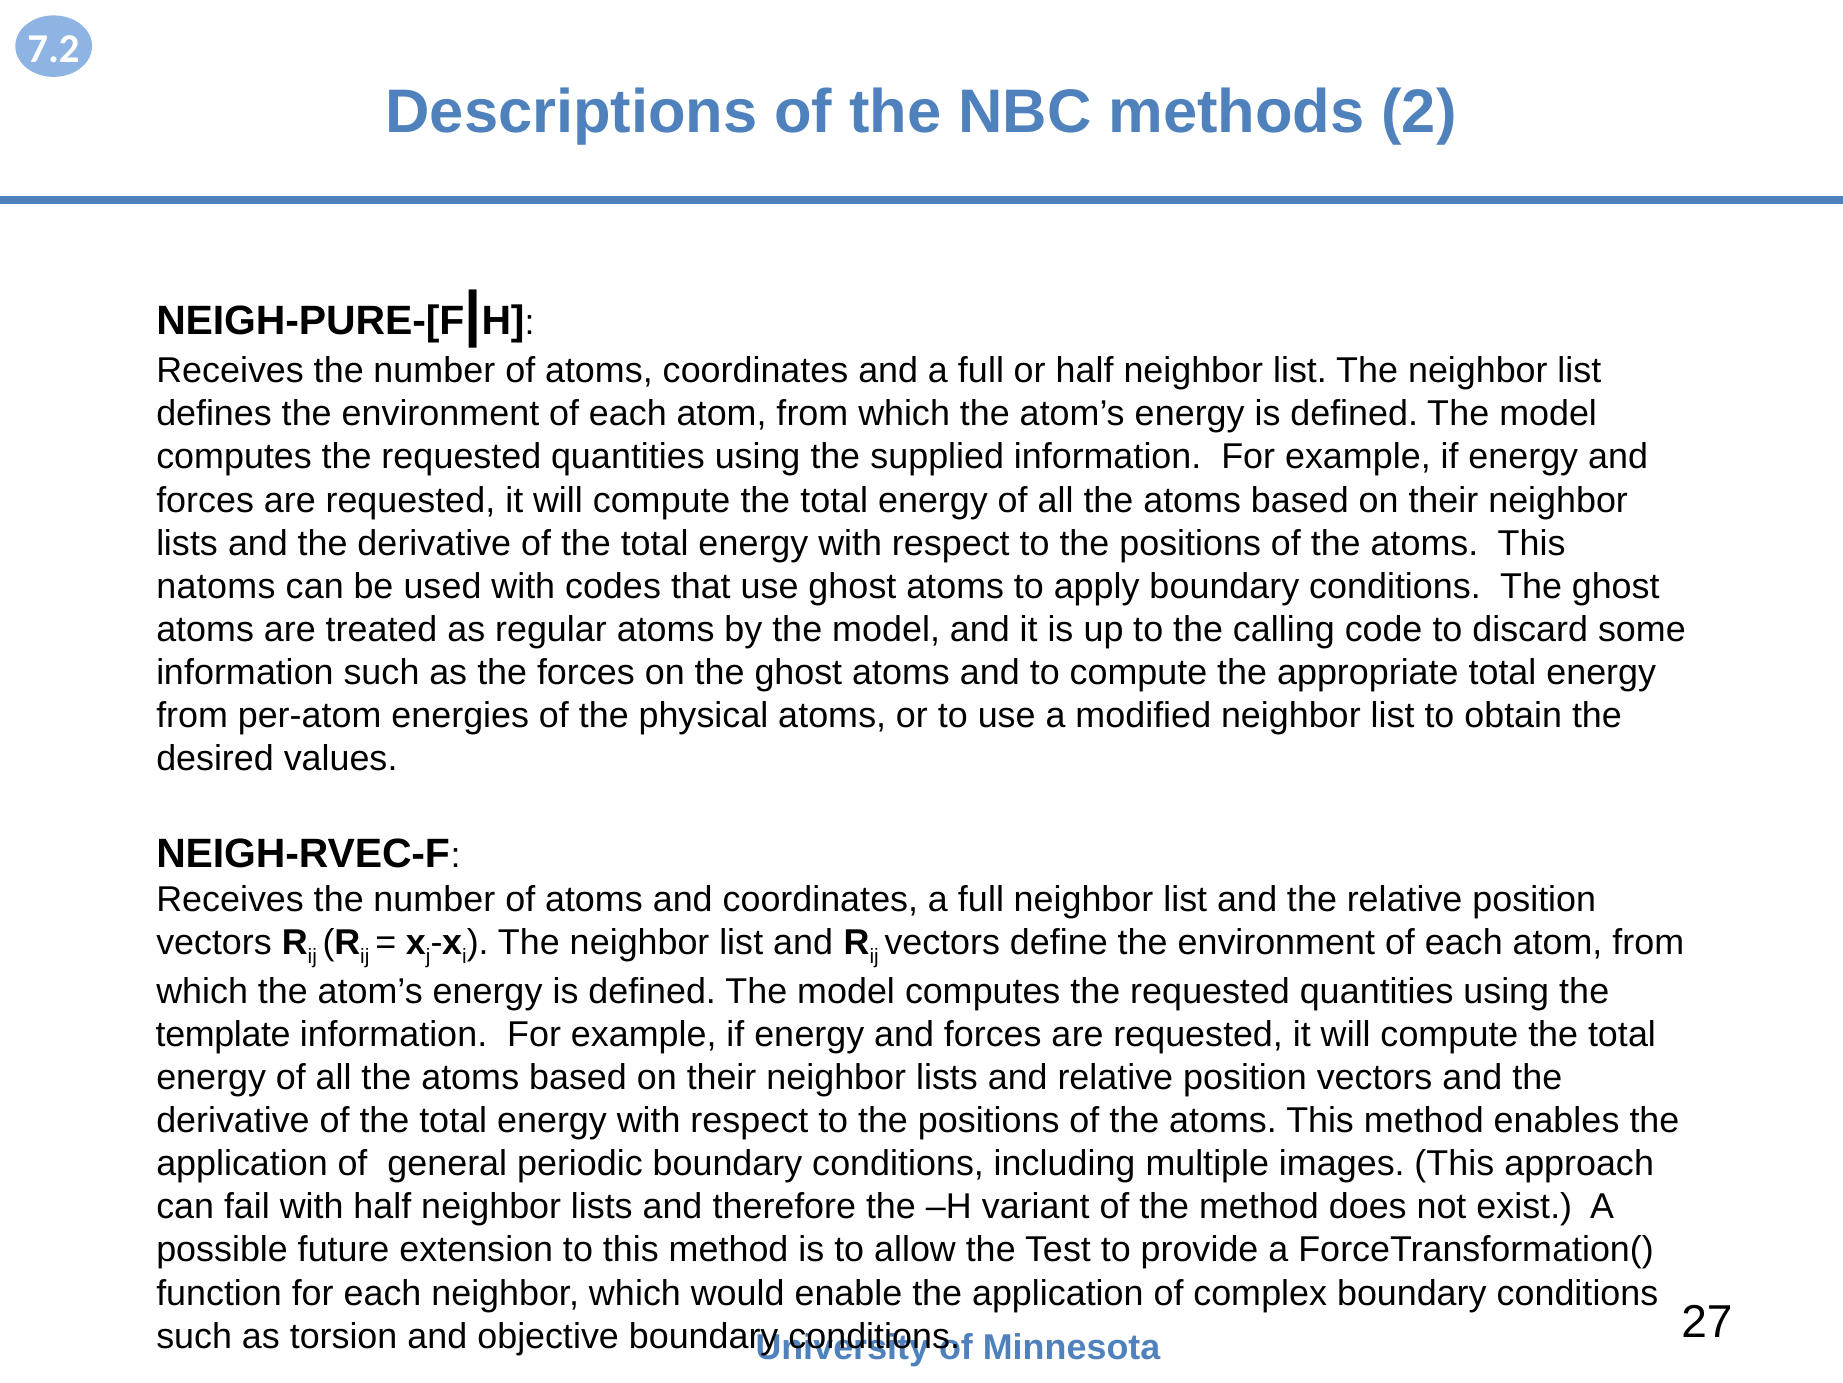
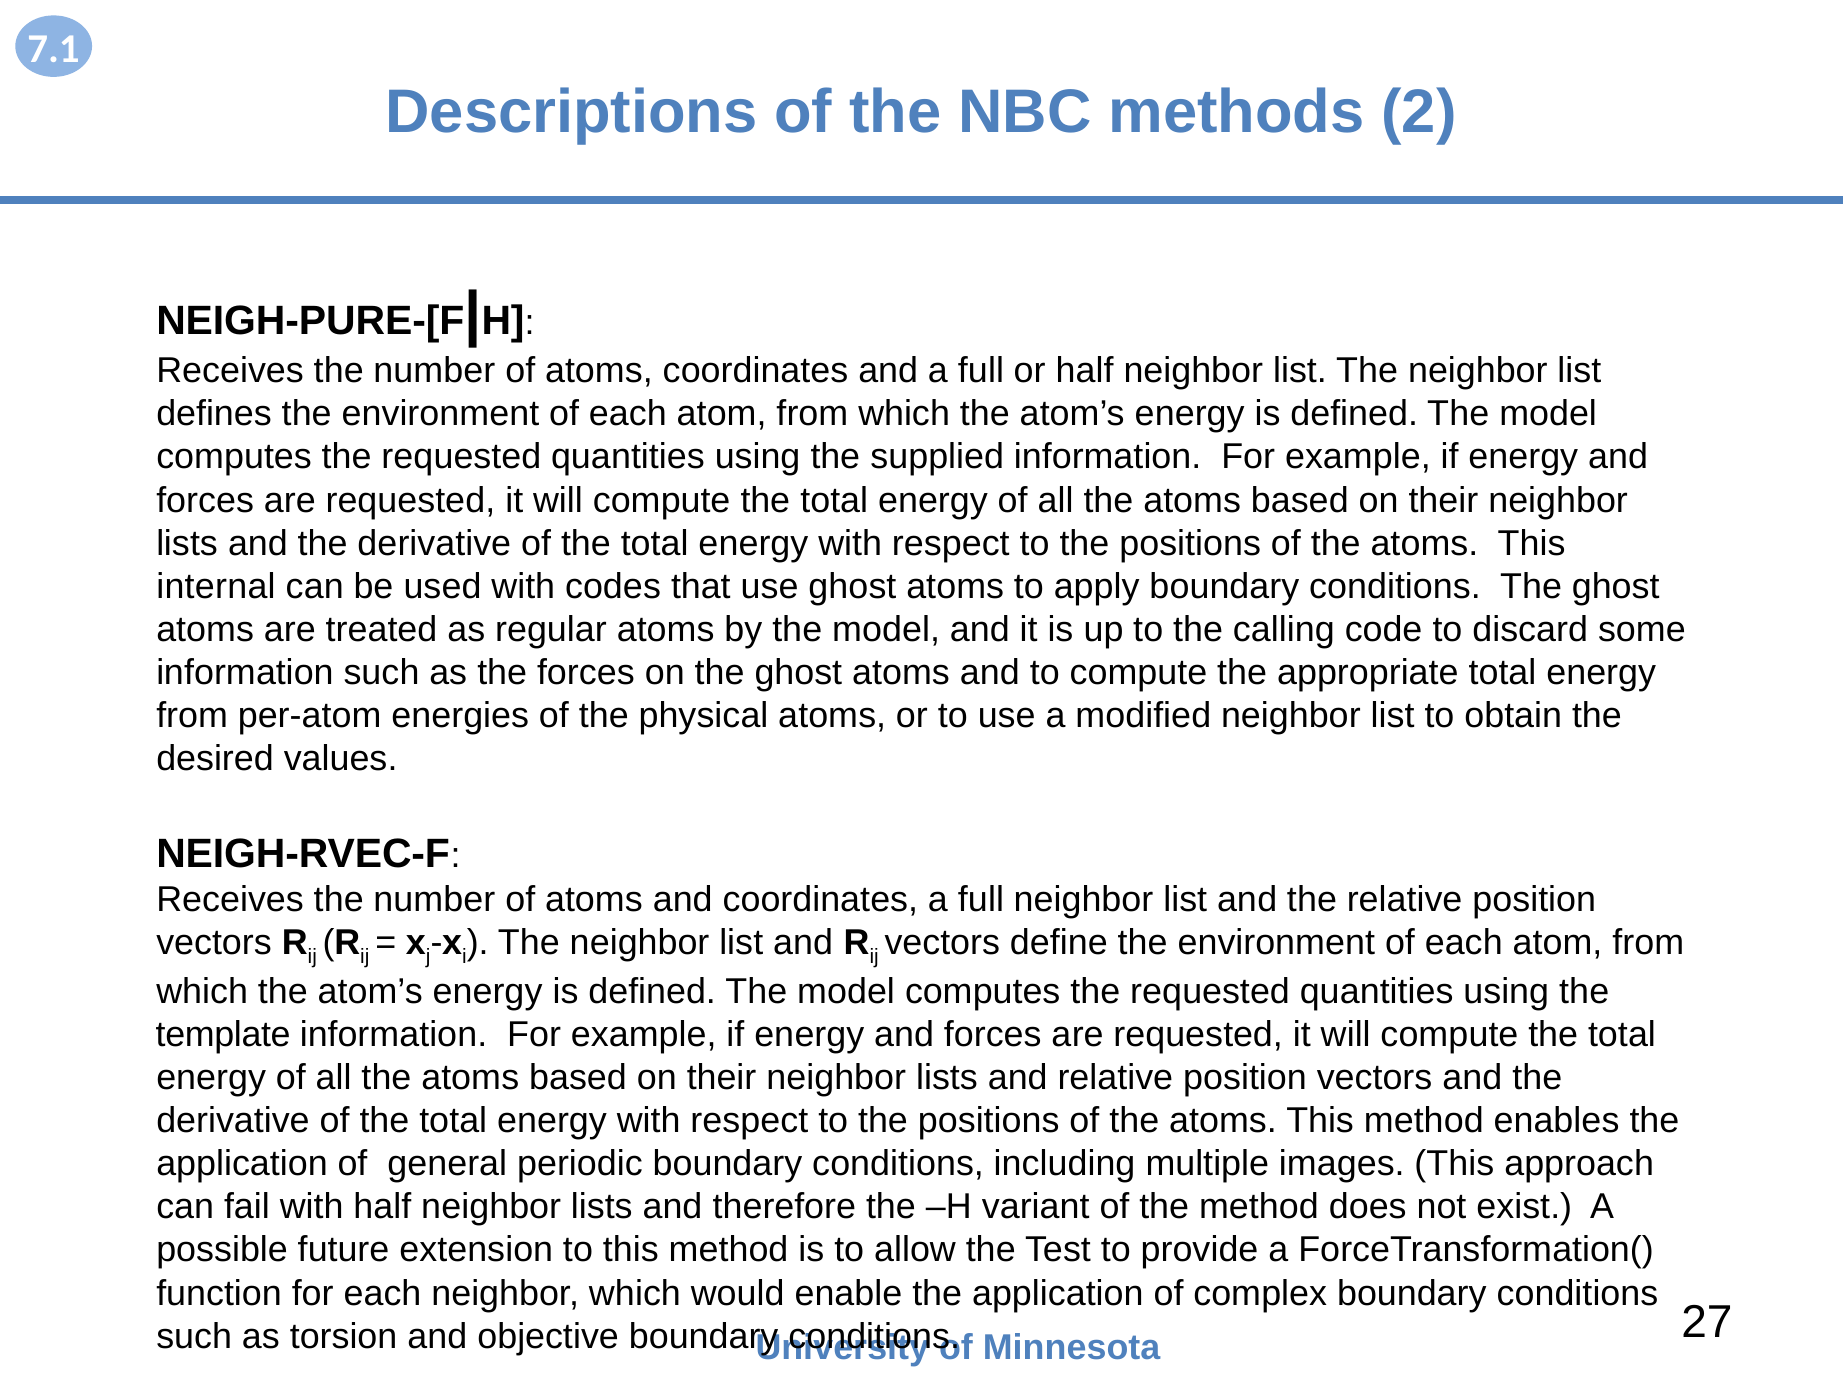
7.2: 7.2 -> 7.1 (54, 49)
natoms: natoms -> internal (216, 586)
